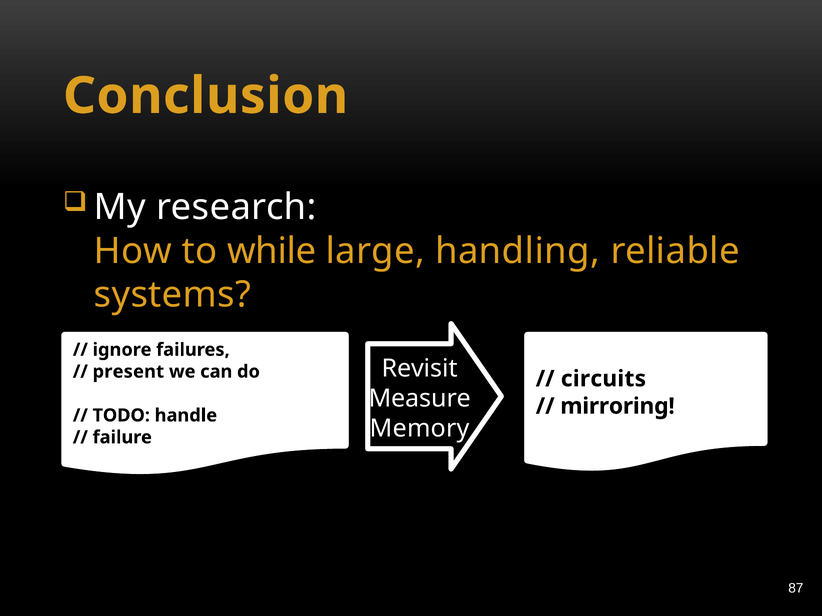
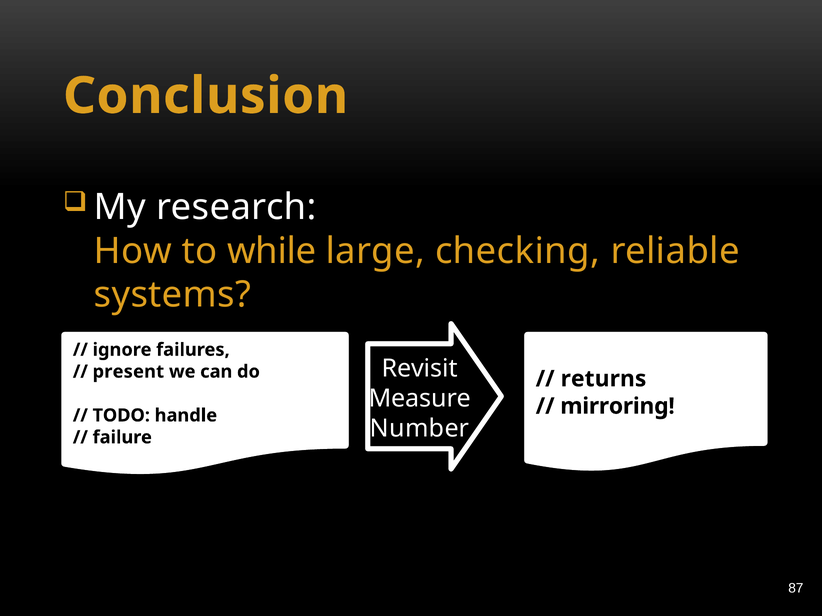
handling: handling -> checking (518, 251)
circuits: circuits -> returns (604, 379)
Memory: Memory -> Number (420, 429)
